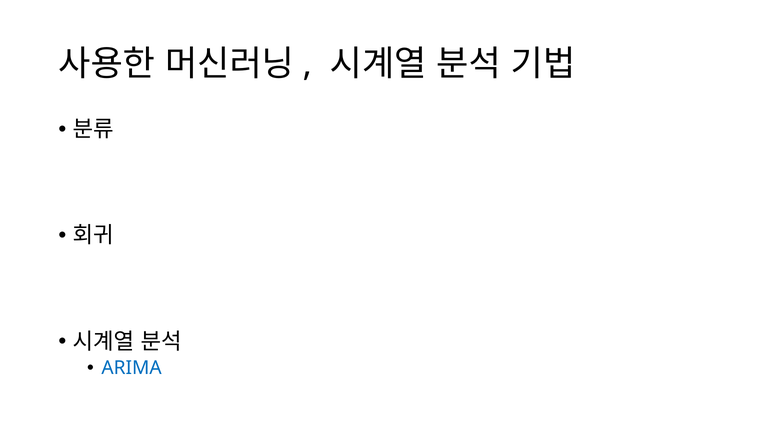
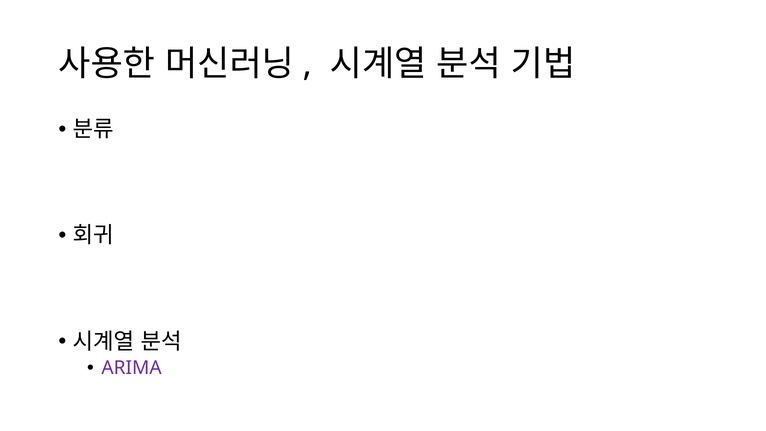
ARIMA colour: blue -> purple (132, 368)
